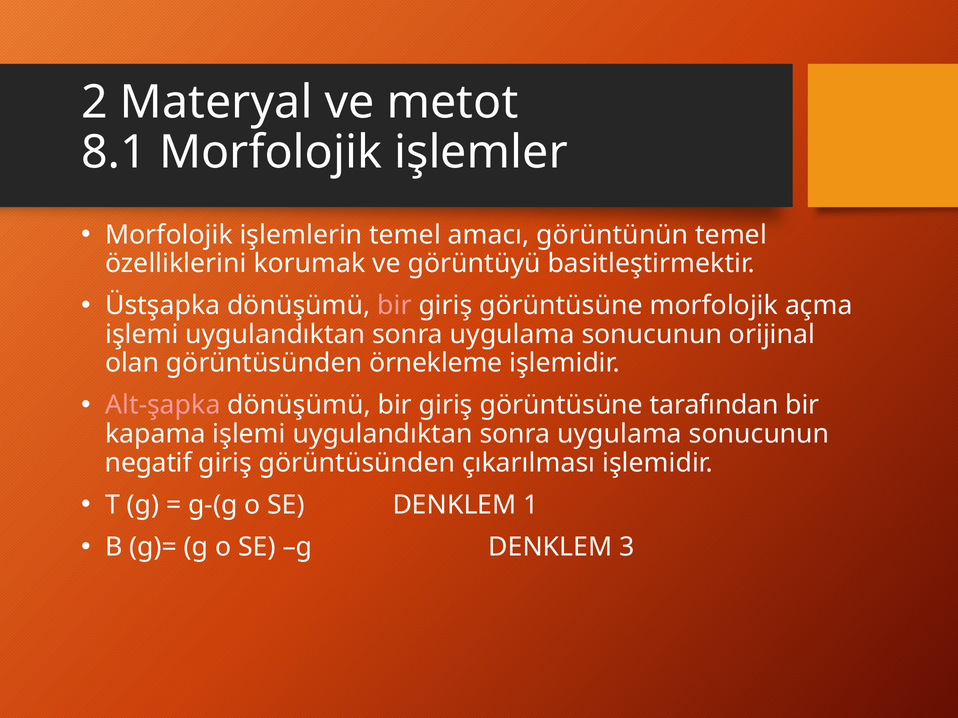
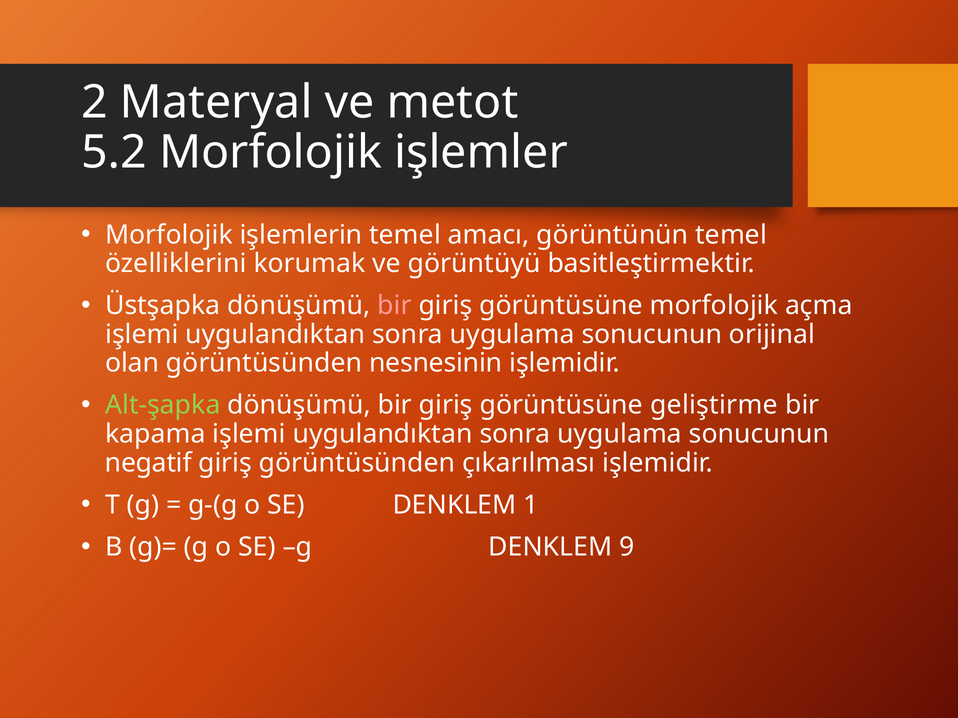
8.1: 8.1 -> 5.2 (114, 153)
örnekleme: örnekleme -> nesnesinin (436, 363)
Alt-şapka colour: pink -> light green (163, 405)
tarafından: tarafından -> geliştirme (714, 405)
3: 3 -> 9 (627, 547)
